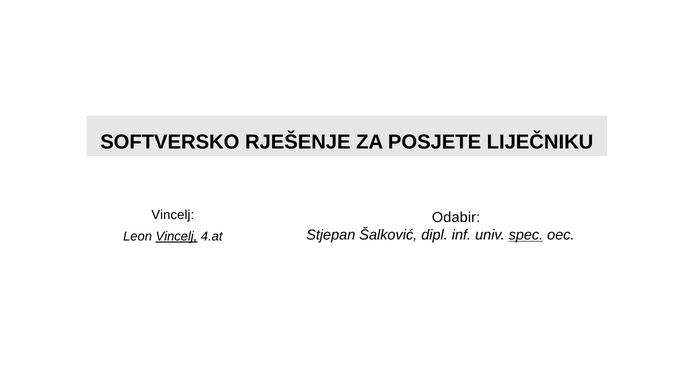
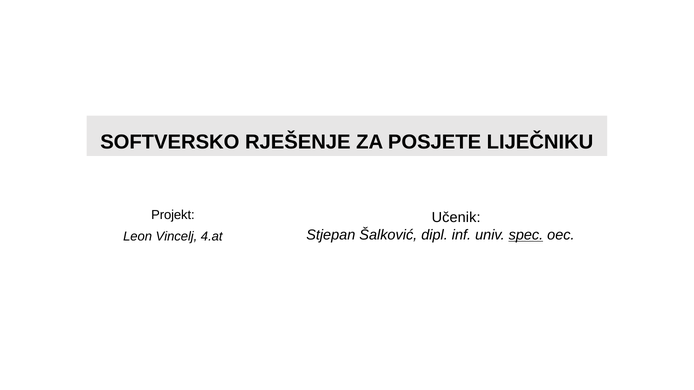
Vincelj: Vincelj -> Projekt (173, 215)
Odabir: Odabir -> Učenik (456, 218)
Vincelj underline: present -> none (176, 237)
